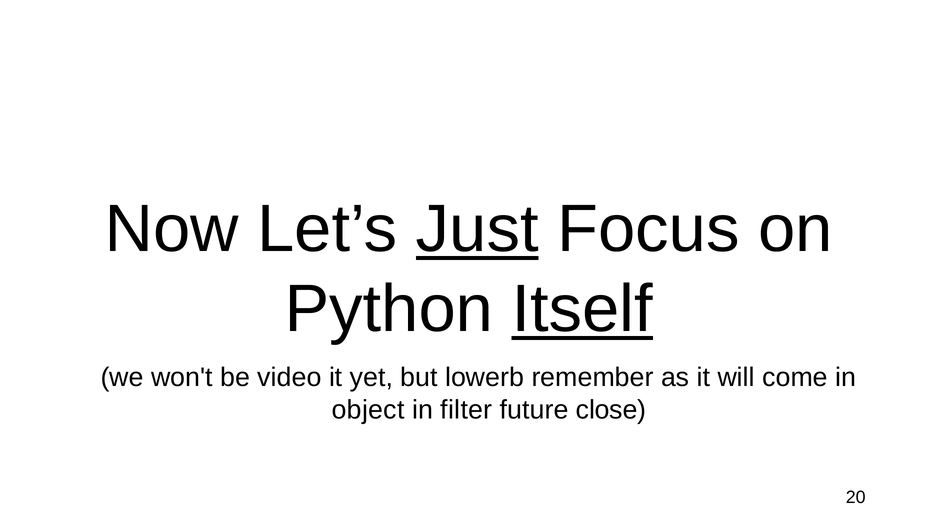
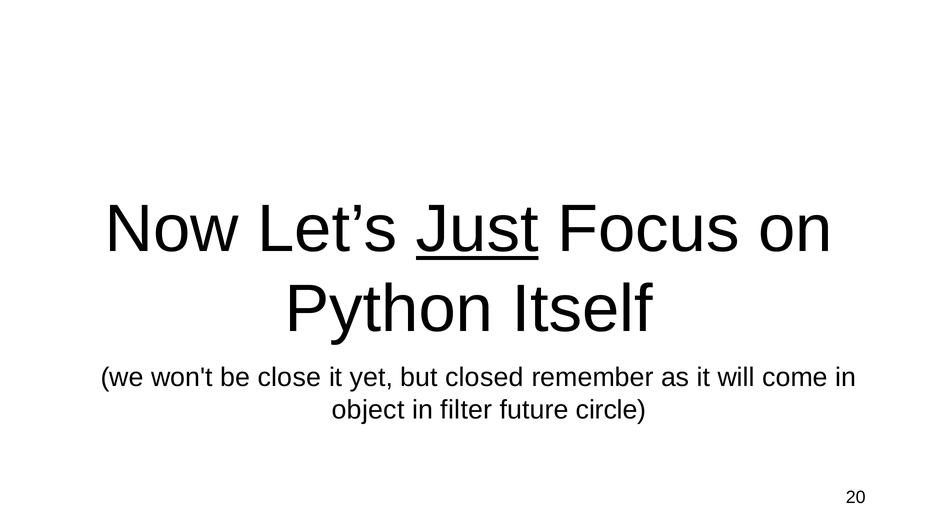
Itself underline: present -> none (582, 309)
video: video -> close (289, 378)
lowerb: lowerb -> closed (484, 378)
close: close -> circle (611, 410)
